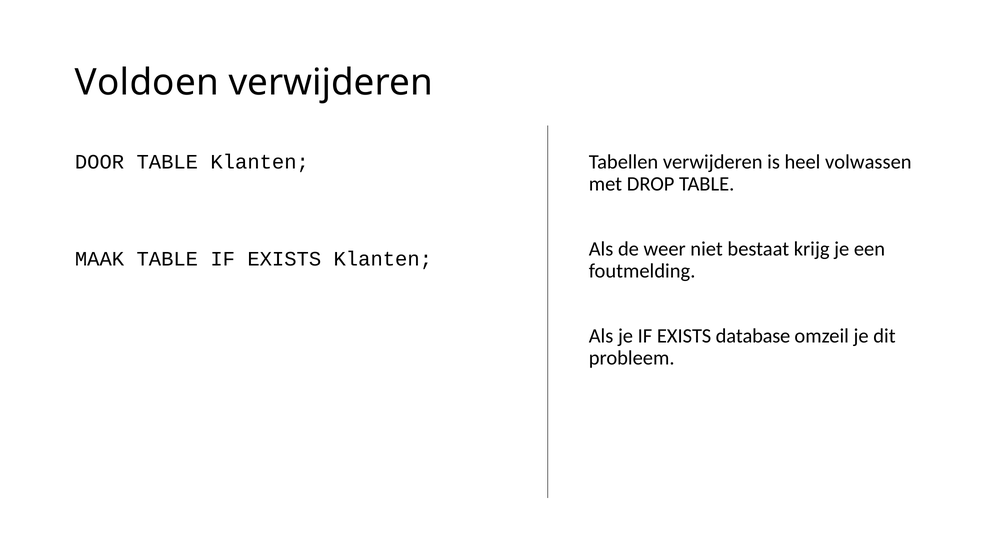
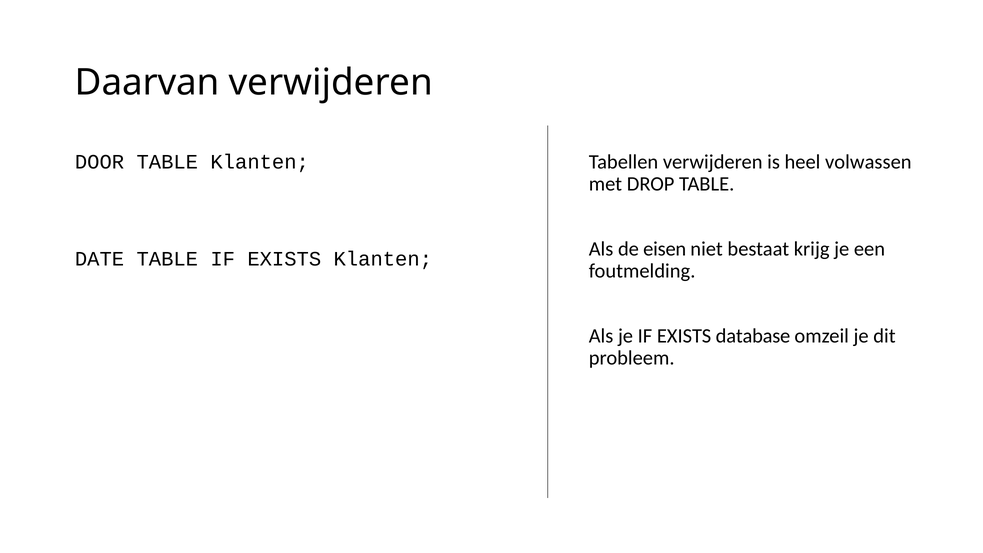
Voldoen: Voldoen -> Daarvan (147, 83)
weer: weer -> eisen (665, 249)
MAAK: MAAK -> DATE (100, 259)
